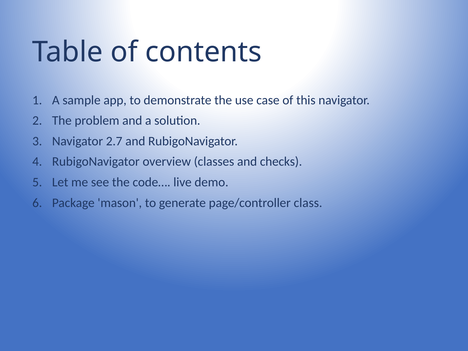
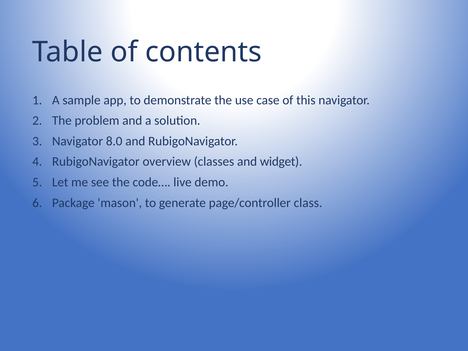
2.7: 2.7 -> 8.0 (114, 141)
checks: checks -> widget (281, 162)
